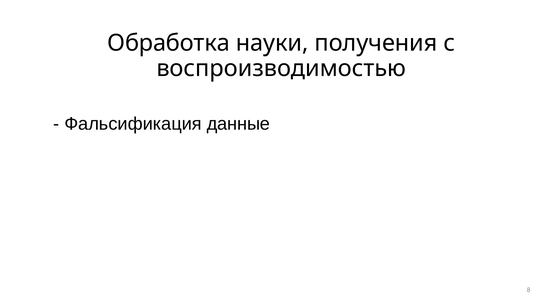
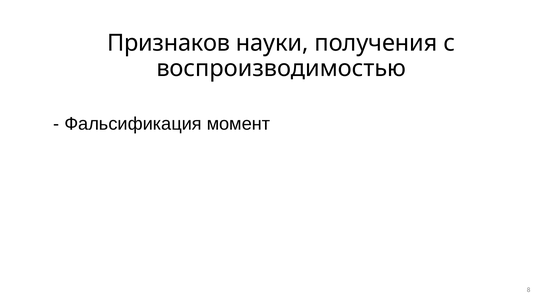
Обработка: Обработка -> Признаков (169, 43)
данные: данные -> момент (238, 124)
